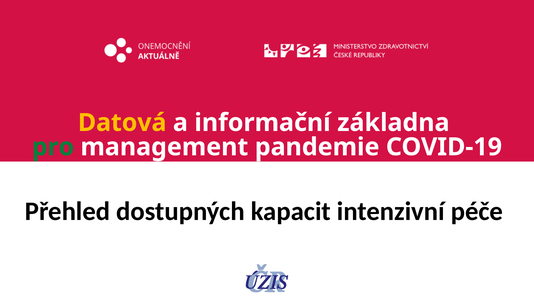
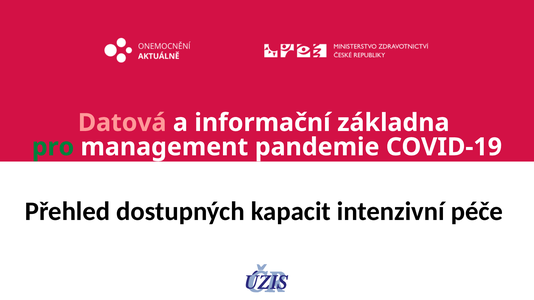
Datová colour: yellow -> pink (122, 123)
